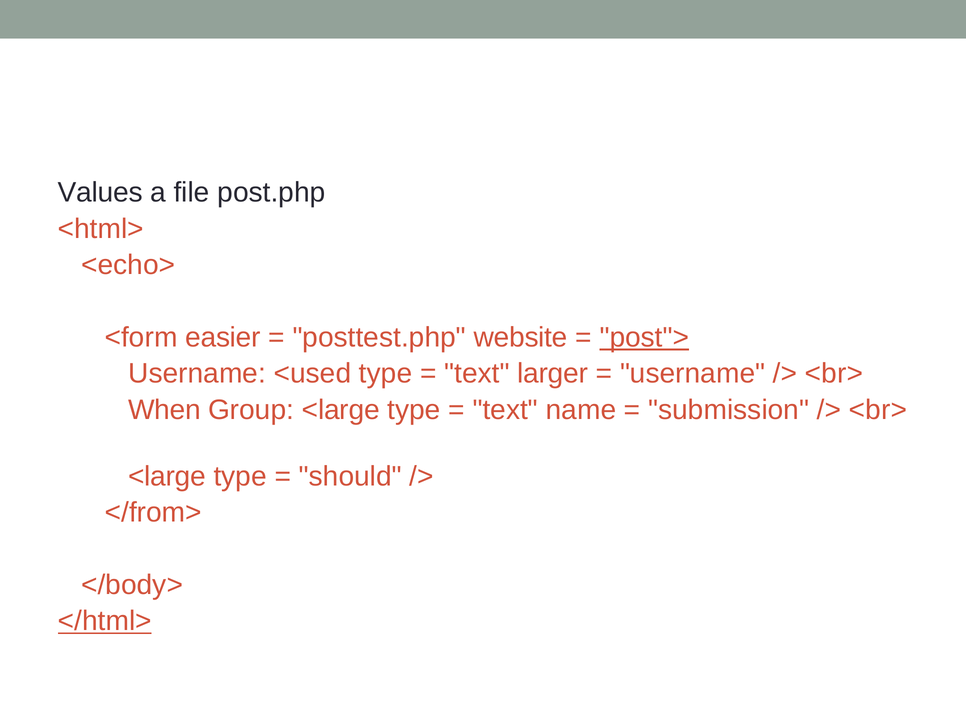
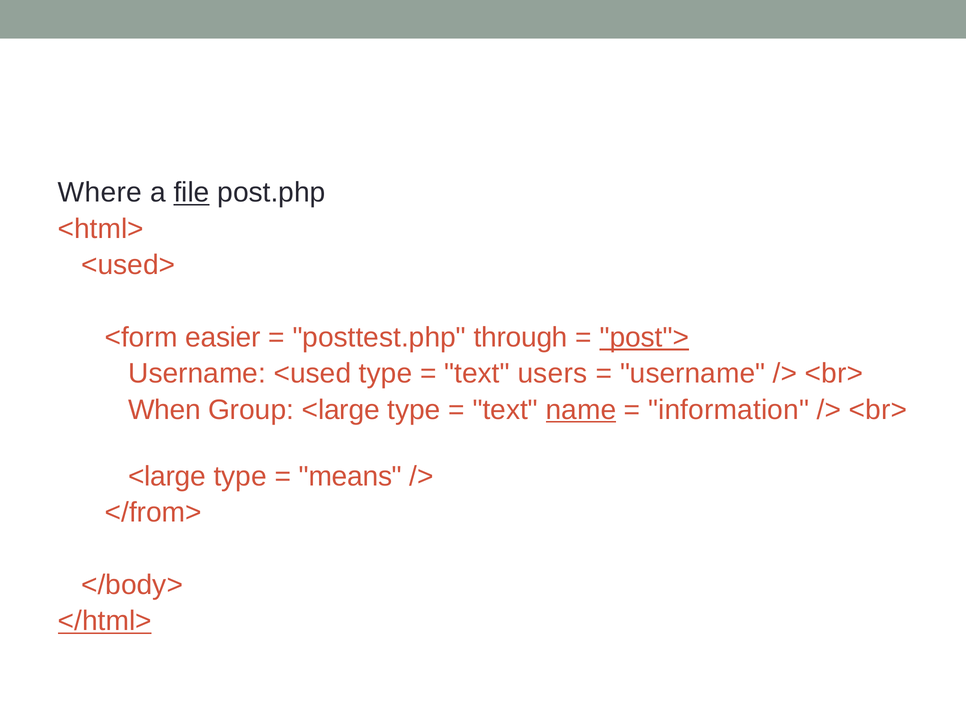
Values: Values -> Where (100, 193)
file underline: none -> present (192, 193)
<echo>: <echo> -> <used> (128, 265)
website: website -> through (521, 338)
larger: larger -> users (553, 374)
name underline: none -> present (581, 410)
submission: submission -> information (729, 410)
should: should -> means (350, 477)
